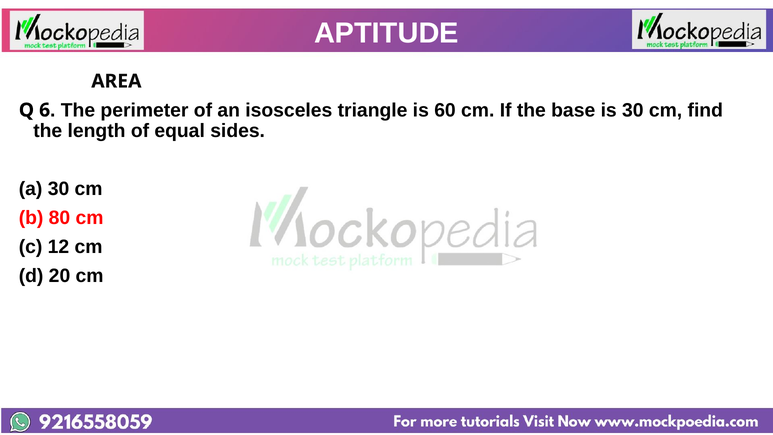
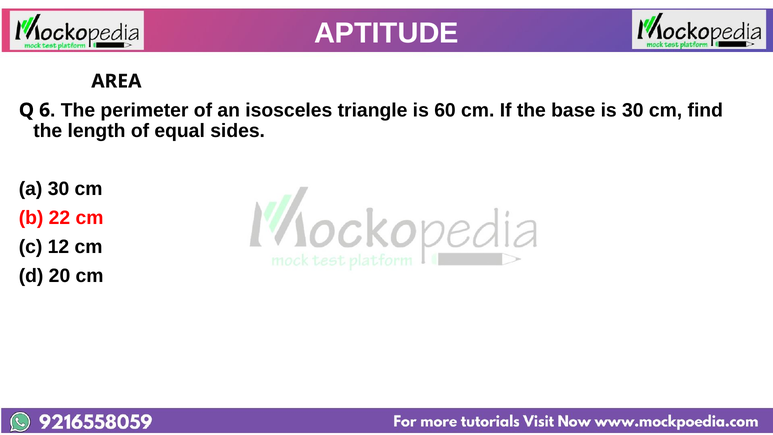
80: 80 -> 22 (59, 218)
